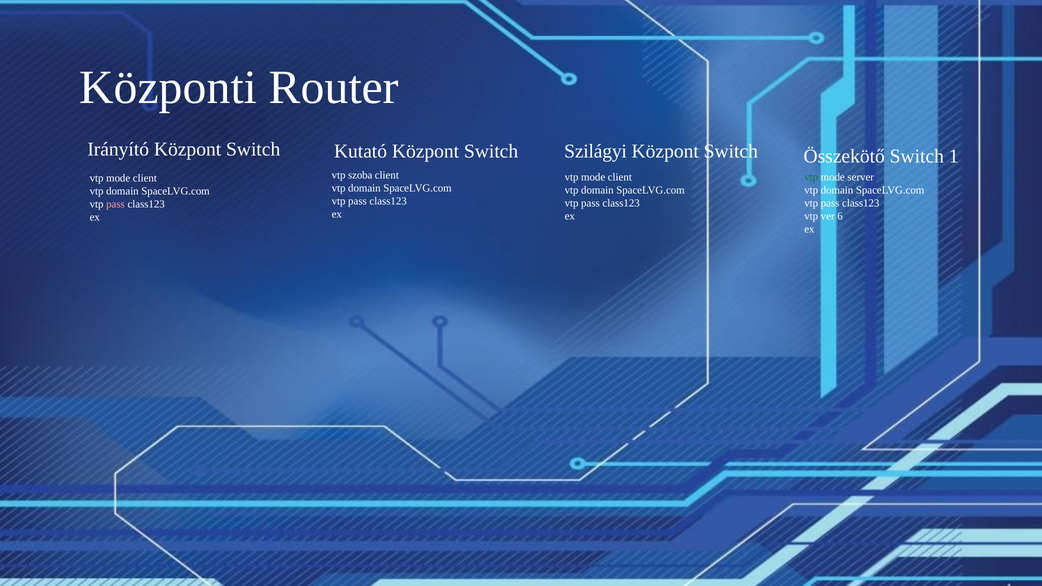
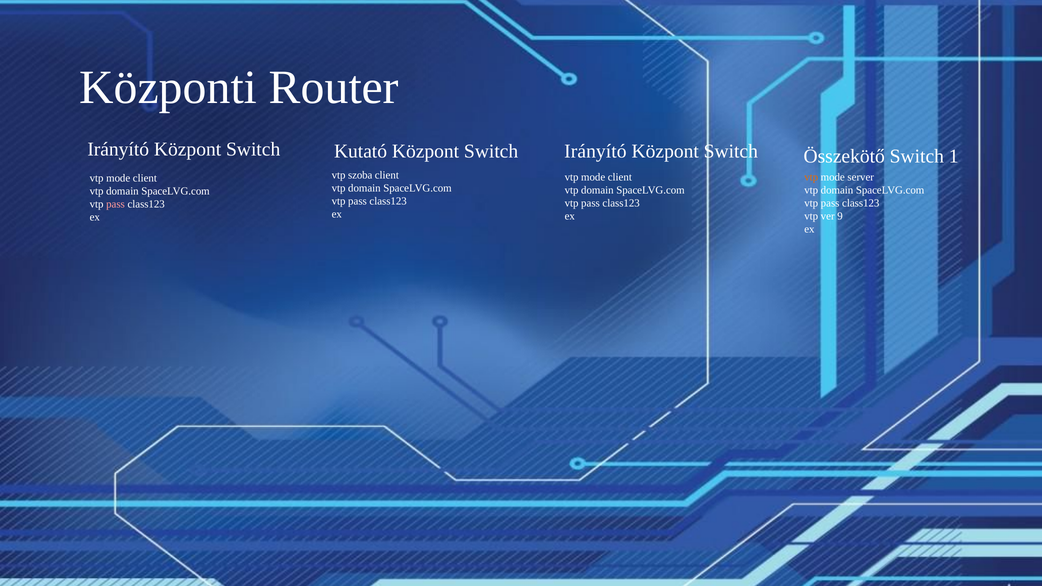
Switch Szilágyi: Szilágyi -> Irányító (595, 151)
vtp colour: green -> orange (811, 177)
6: 6 -> 9 (840, 216)
